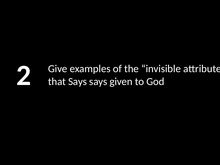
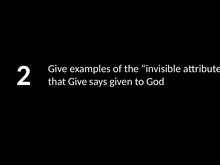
that Says: Says -> Give (78, 82)
